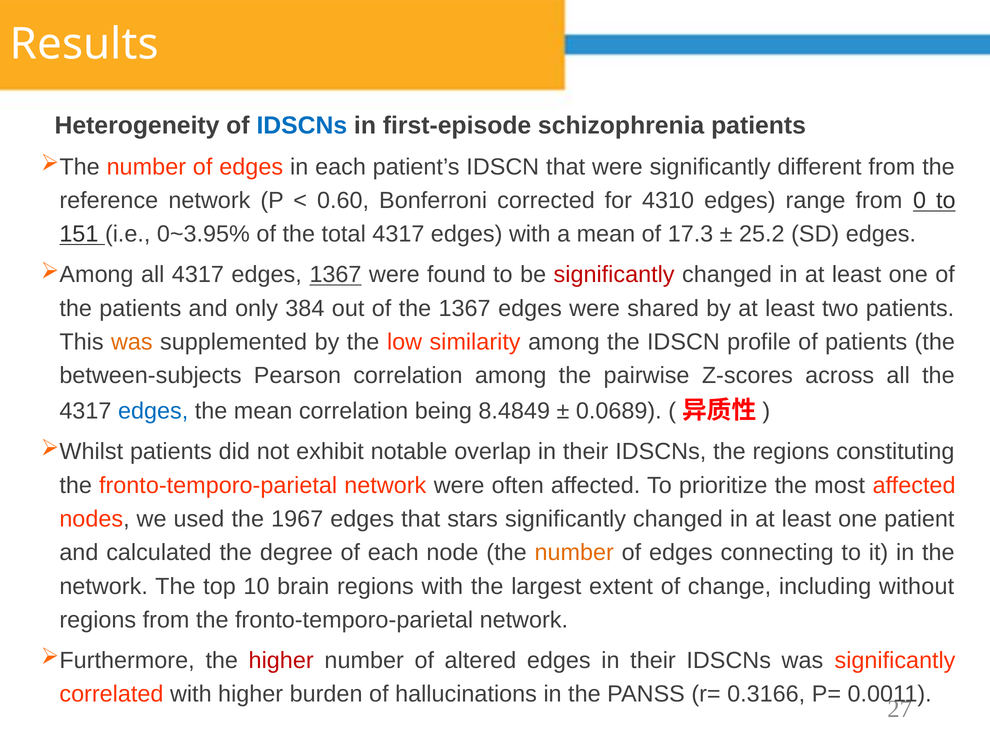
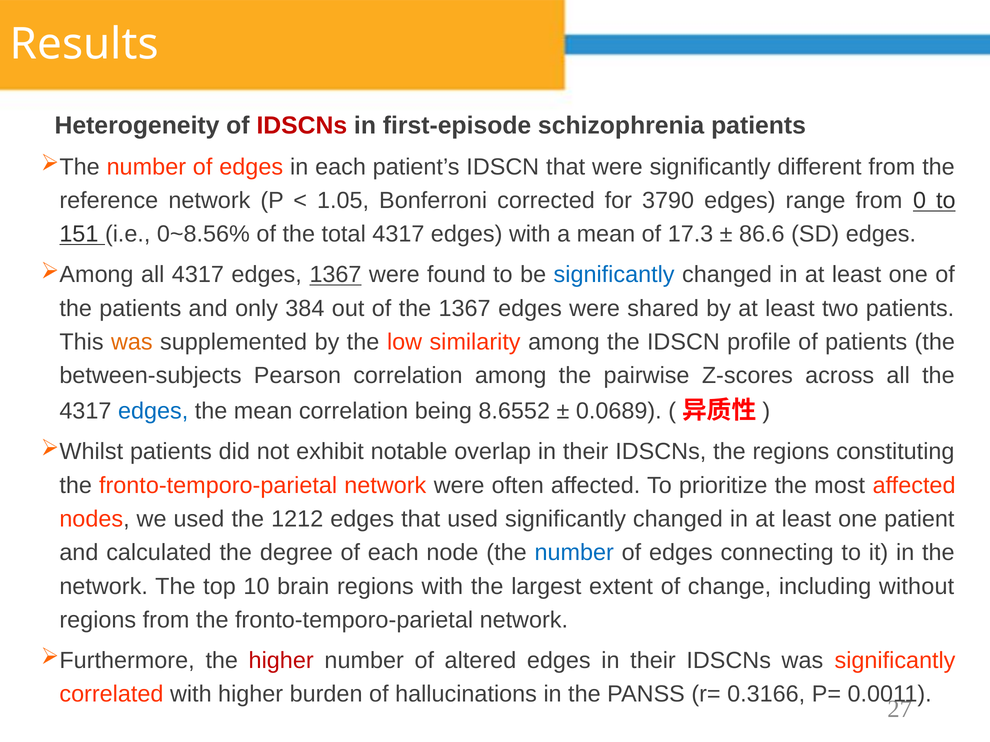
IDSCNs colour: blue -> red (302, 126)
0.60: 0.60 -> 1.05 (343, 201)
4310: 4310 -> 3790 (668, 201)
0~3.95%: 0~3.95% -> 0~8.56% (203, 234)
25.2: 25.2 -> 86.6 (762, 234)
significantly colour: red -> blue (614, 275)
8.4849: 8.4849 -> 8.6552 (514, 411)
1967: 1967 -> 1212 (297, 519)
that stars: stars -> used (473, 519)
number colour: orange -> blue (574, 553)
